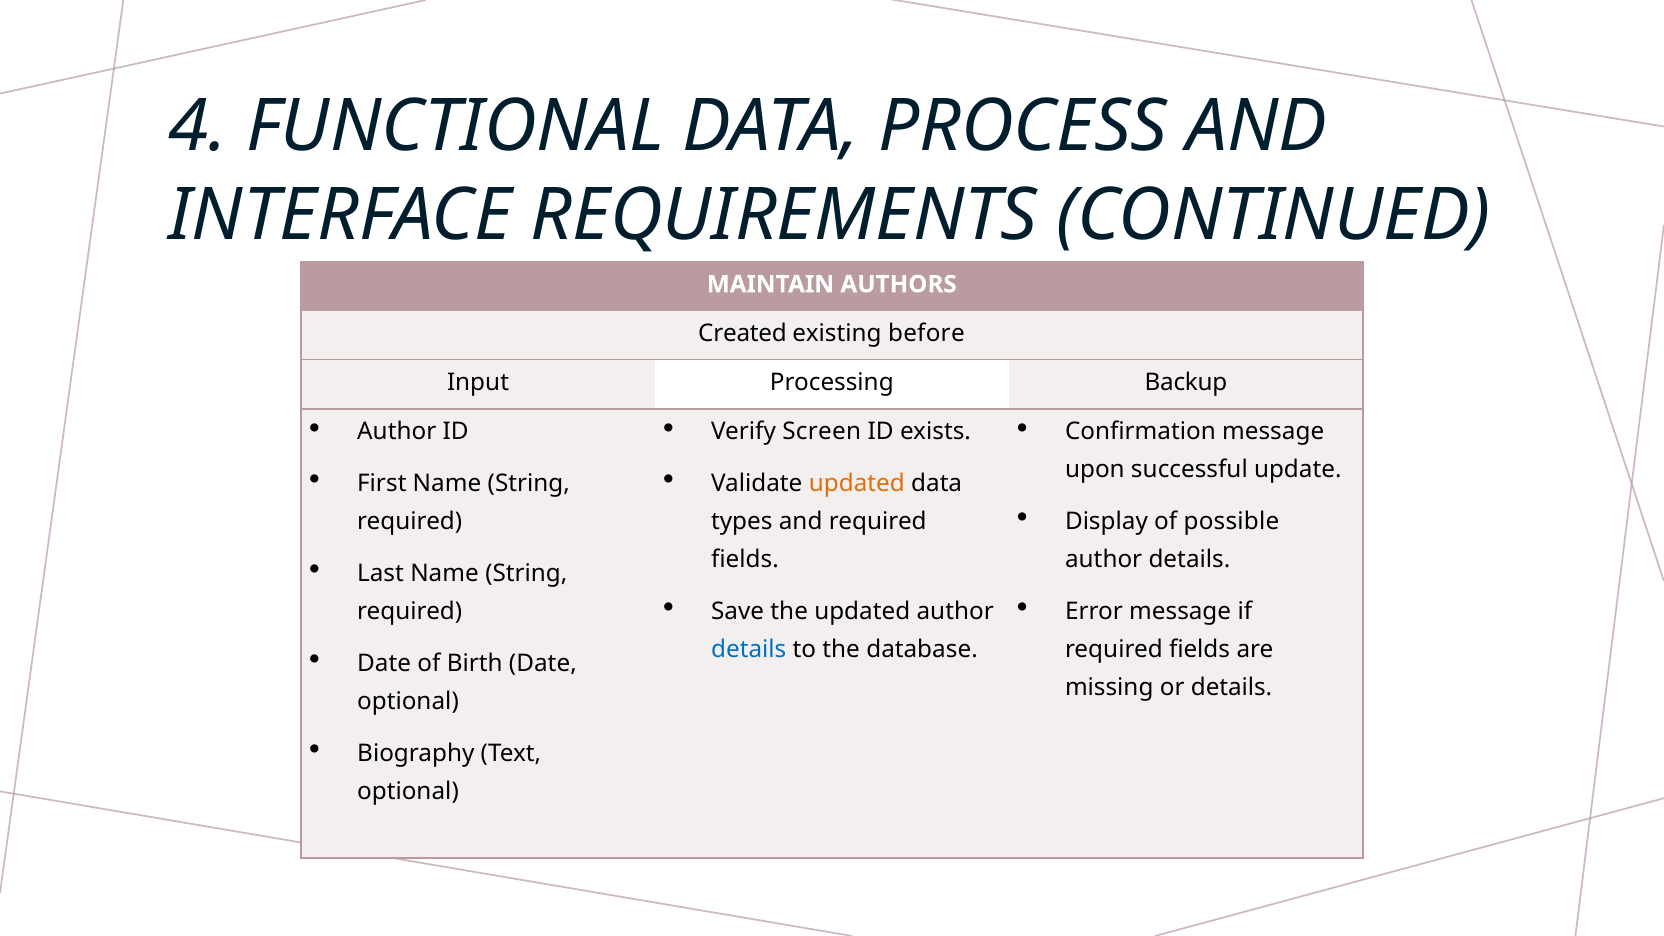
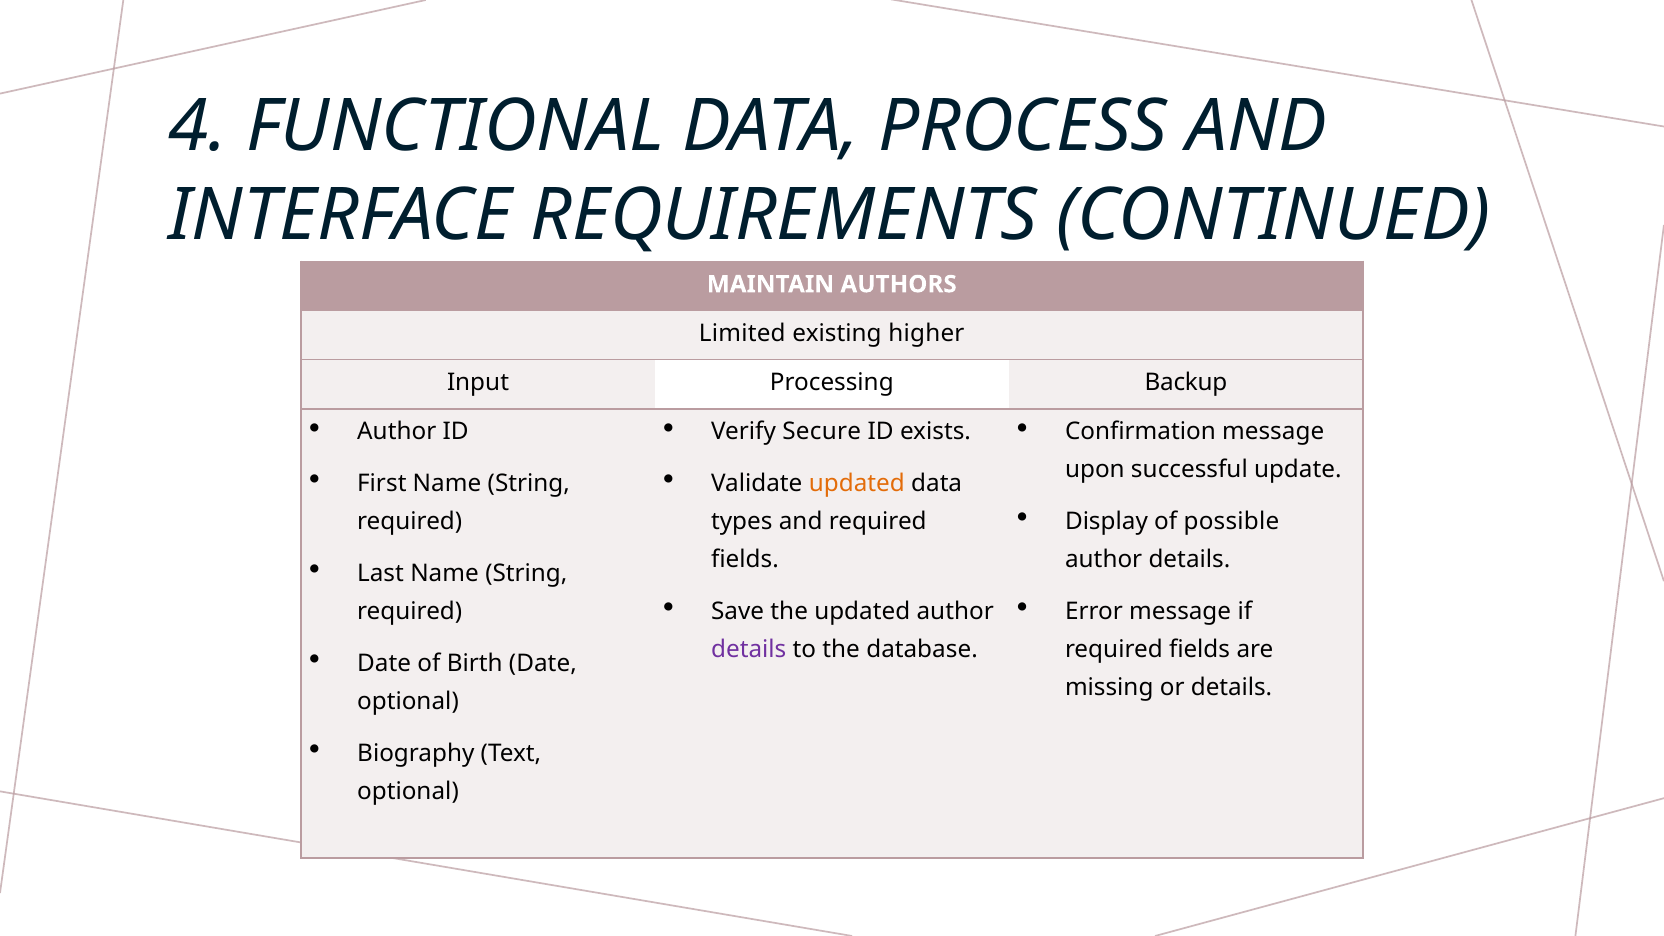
Created: Created -> Limited (742, 333)
before: before -> higher (926, 333)
Screen: Screen -> Secure (822, 432)
details colour: blue -> purple (749, 649)
